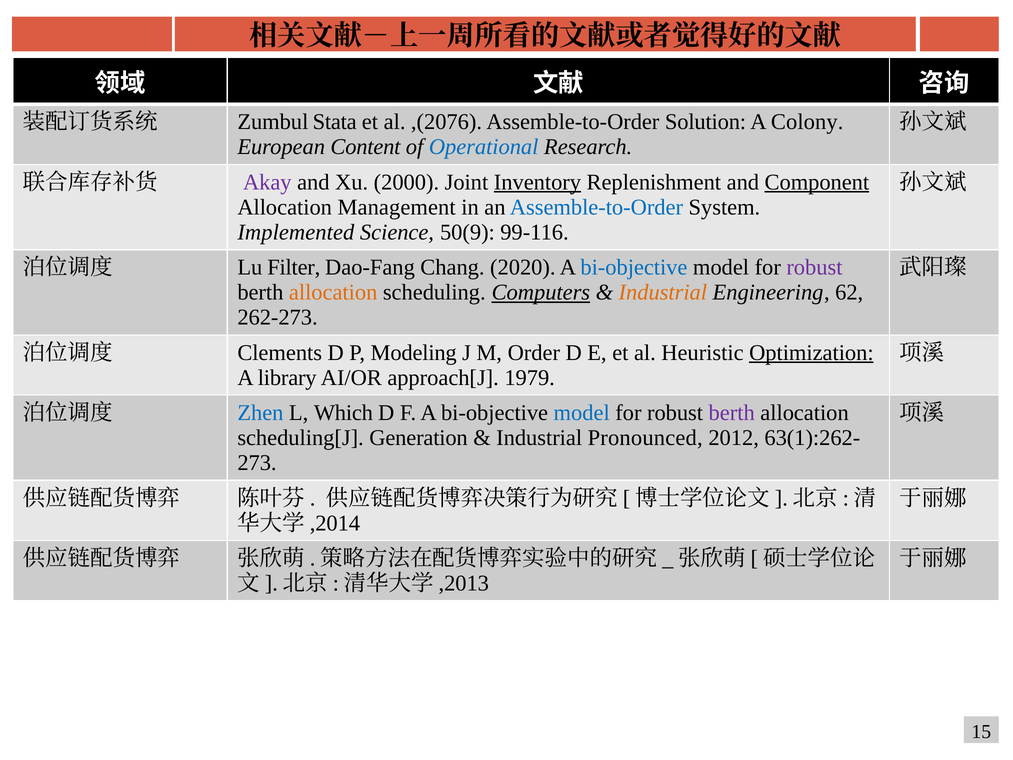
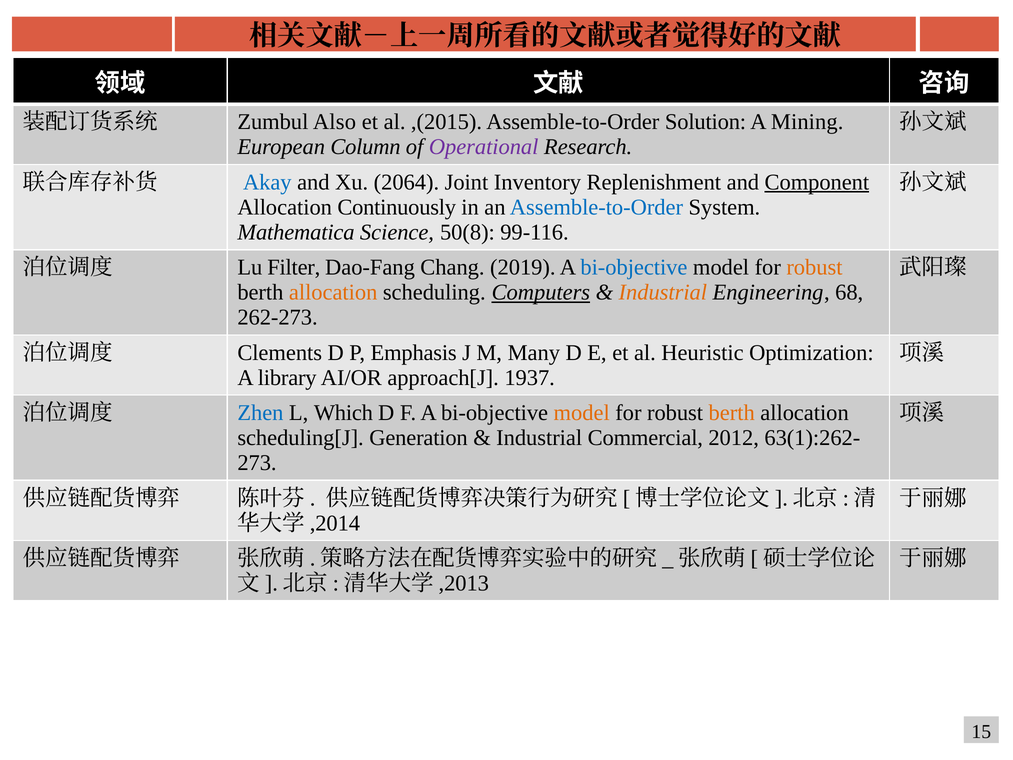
Stata: Stata -> Also (334, 122)
,(2076: ,(2076 -> ,(2015 (447, 122)
Colony: Colony -> Mining (807, 122)
Content: Content -> Column (365, 147)
Operational colour: blue -> purple (484, 147)
Akay colour: purple -> blue (267, 182)
2000: 2000 -> 2064 (406, 182)
Inventory underline: present -> none (537, 182)
Management: Management -> Continuously (397, 207)
Implemented: Implemented -> Mathematica (296, 232)
50(9: 50(9 -> 50(8 (467, 232)
2020: 2020 -> 2019 (523, 267)
robust colour: purple -> orange (814, 267)
62: 62 -> 68 (849, 292)
Modeling: Modeling -> Emphasis (414, 353)
Order: Order -> Many (534, 353)
Optimization underline: present -> none (811, 353)
1979: 1979 -> 1937 (530, 378)
model colour: blue -> orange (582, 413)
berth colour: purple -> orange (732, 413)
Pronounced: Pronounced -> Commercial (645, 438)
